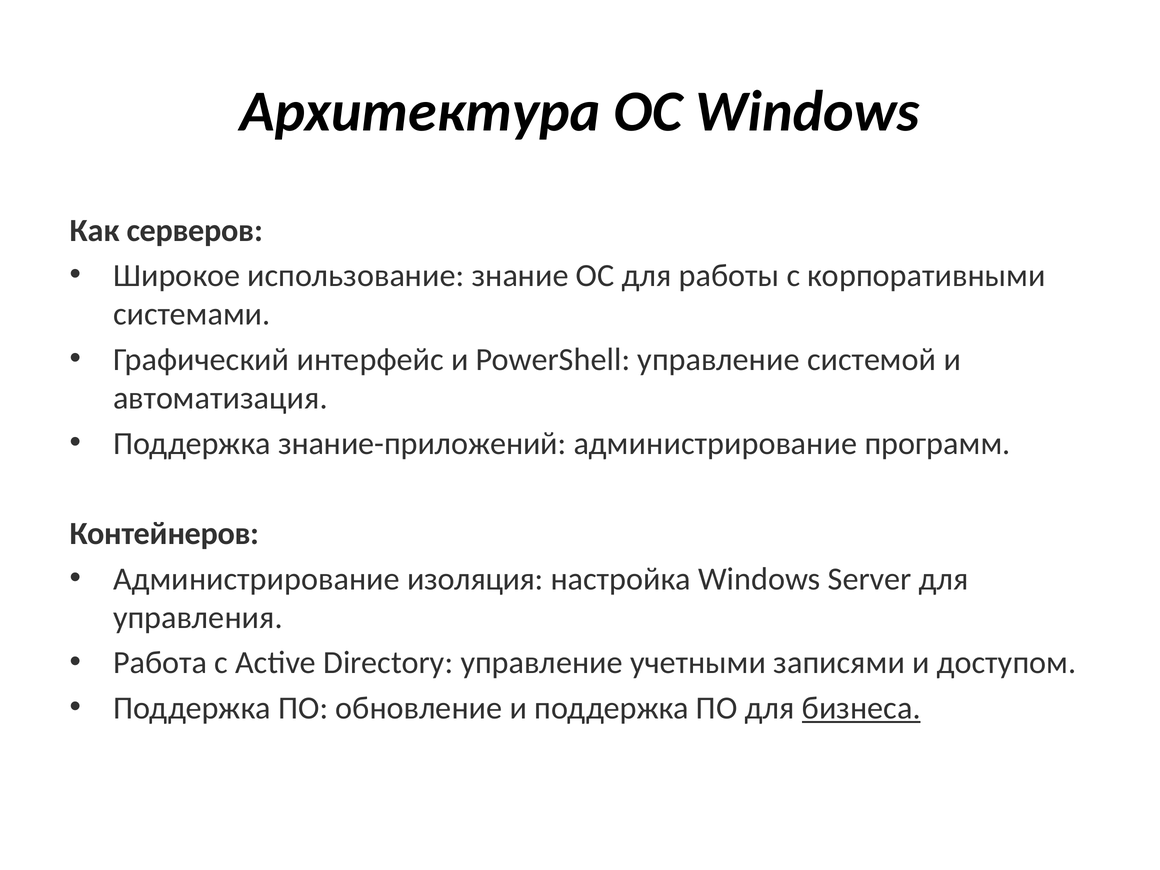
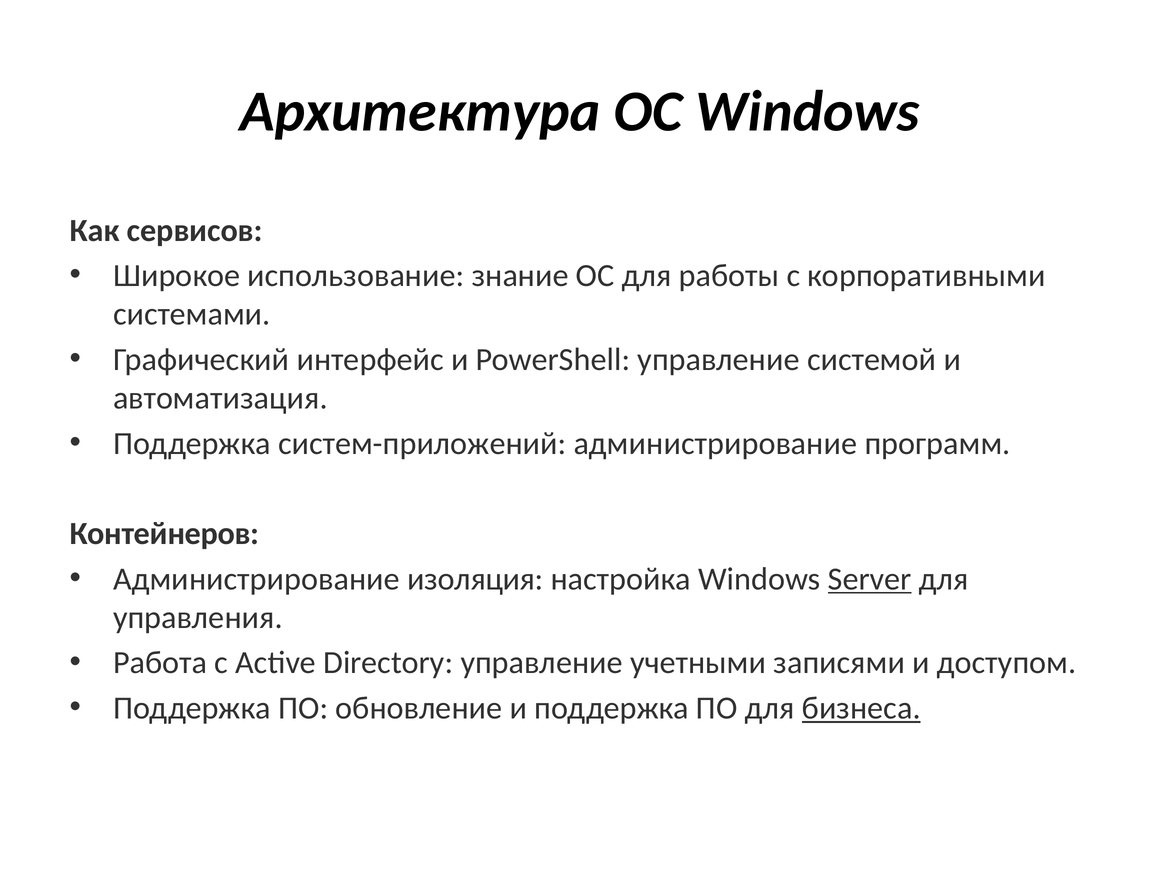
серверов: серверов -> сервисов (195, 230)
знание-приложений: знание-приложений -> систем-приложений (422, 443)
Server underline: none -> present (870, 579)
